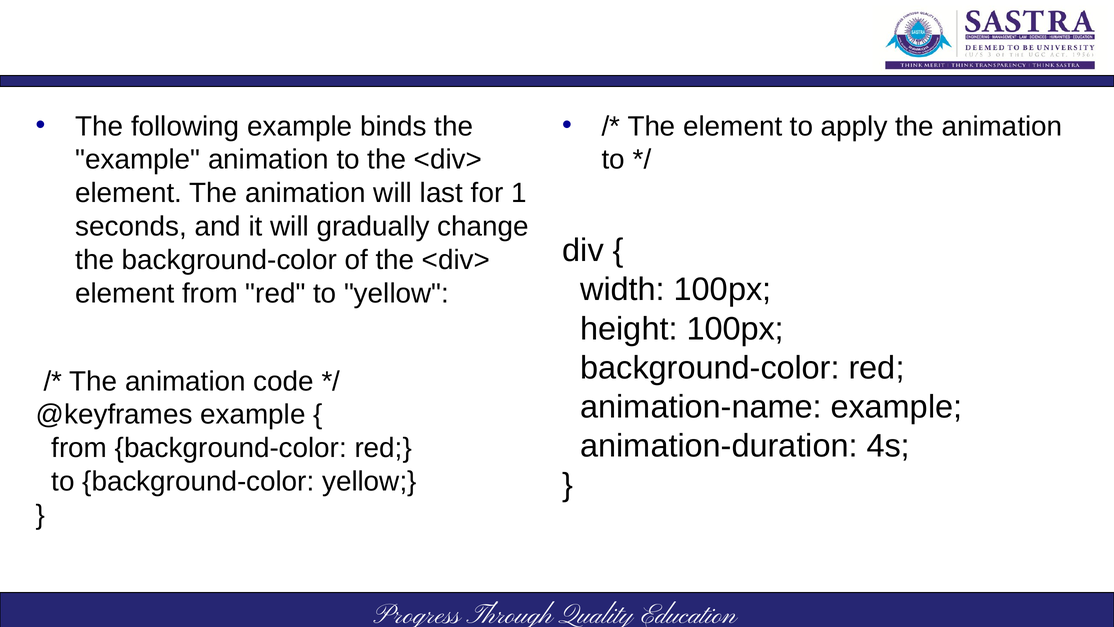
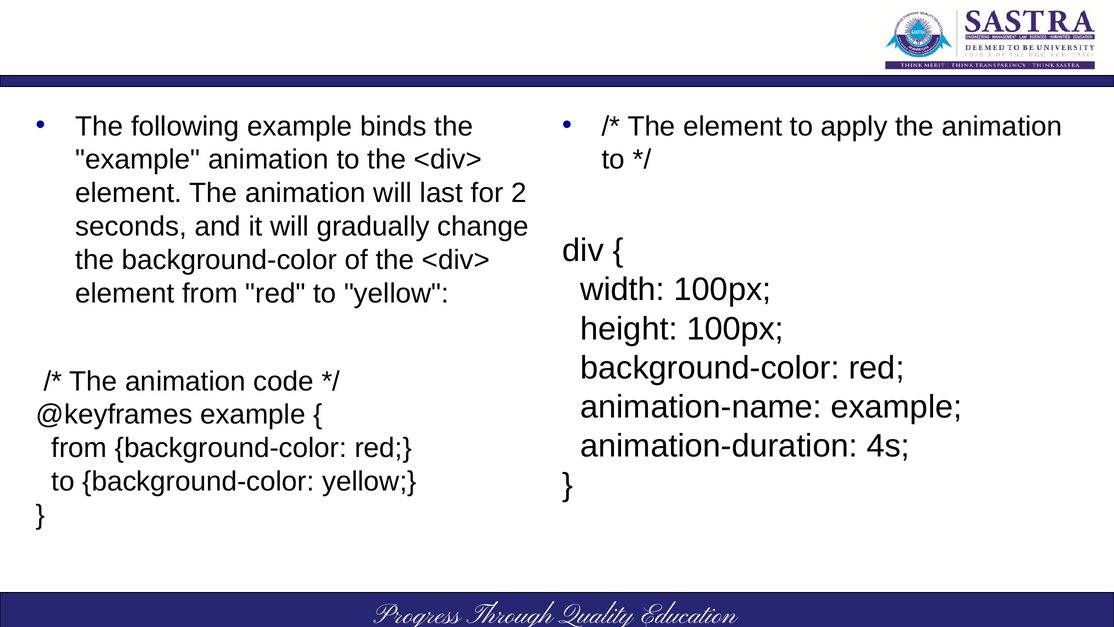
1: 1 -> 2 (519, 193)
